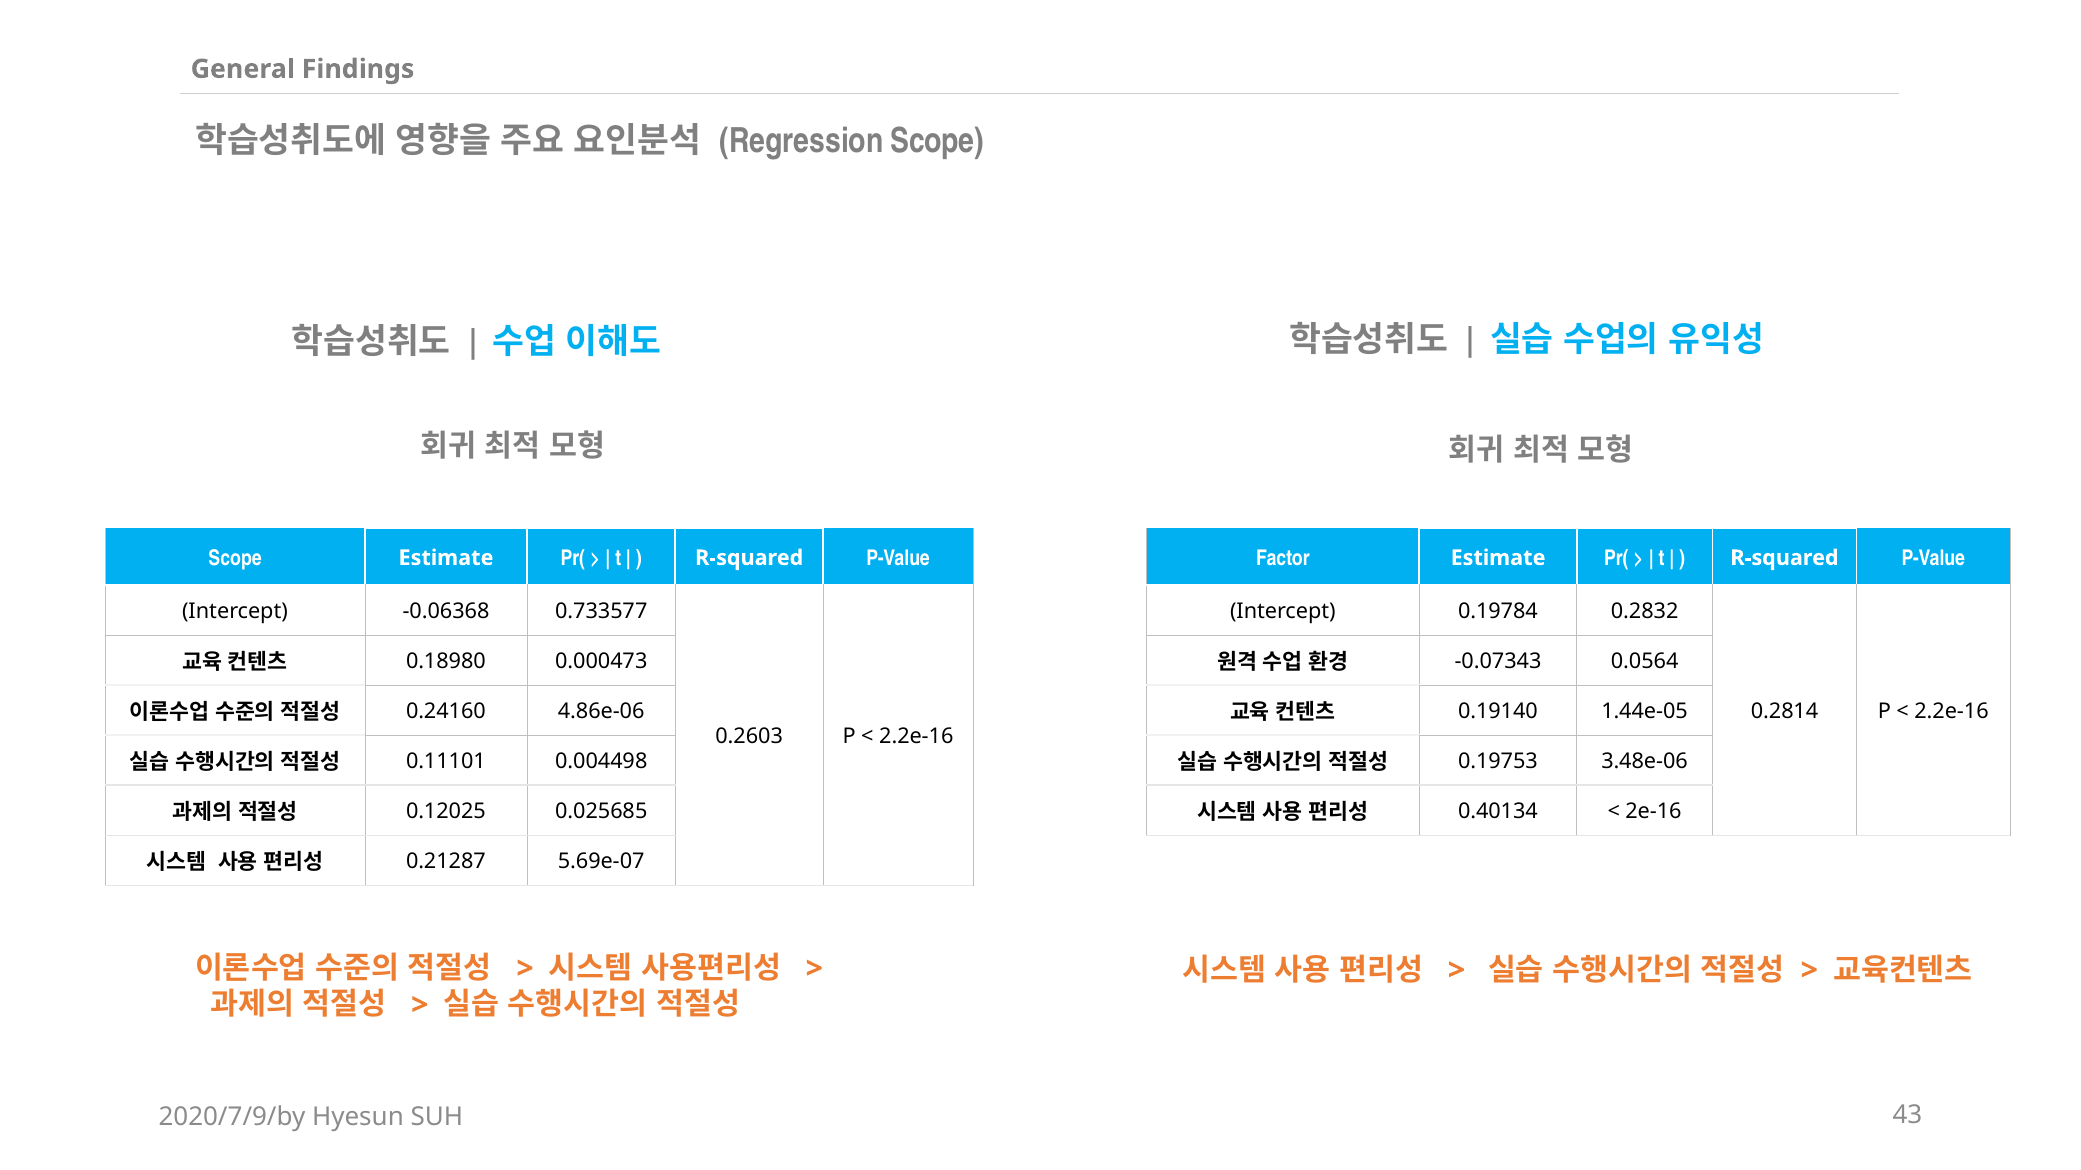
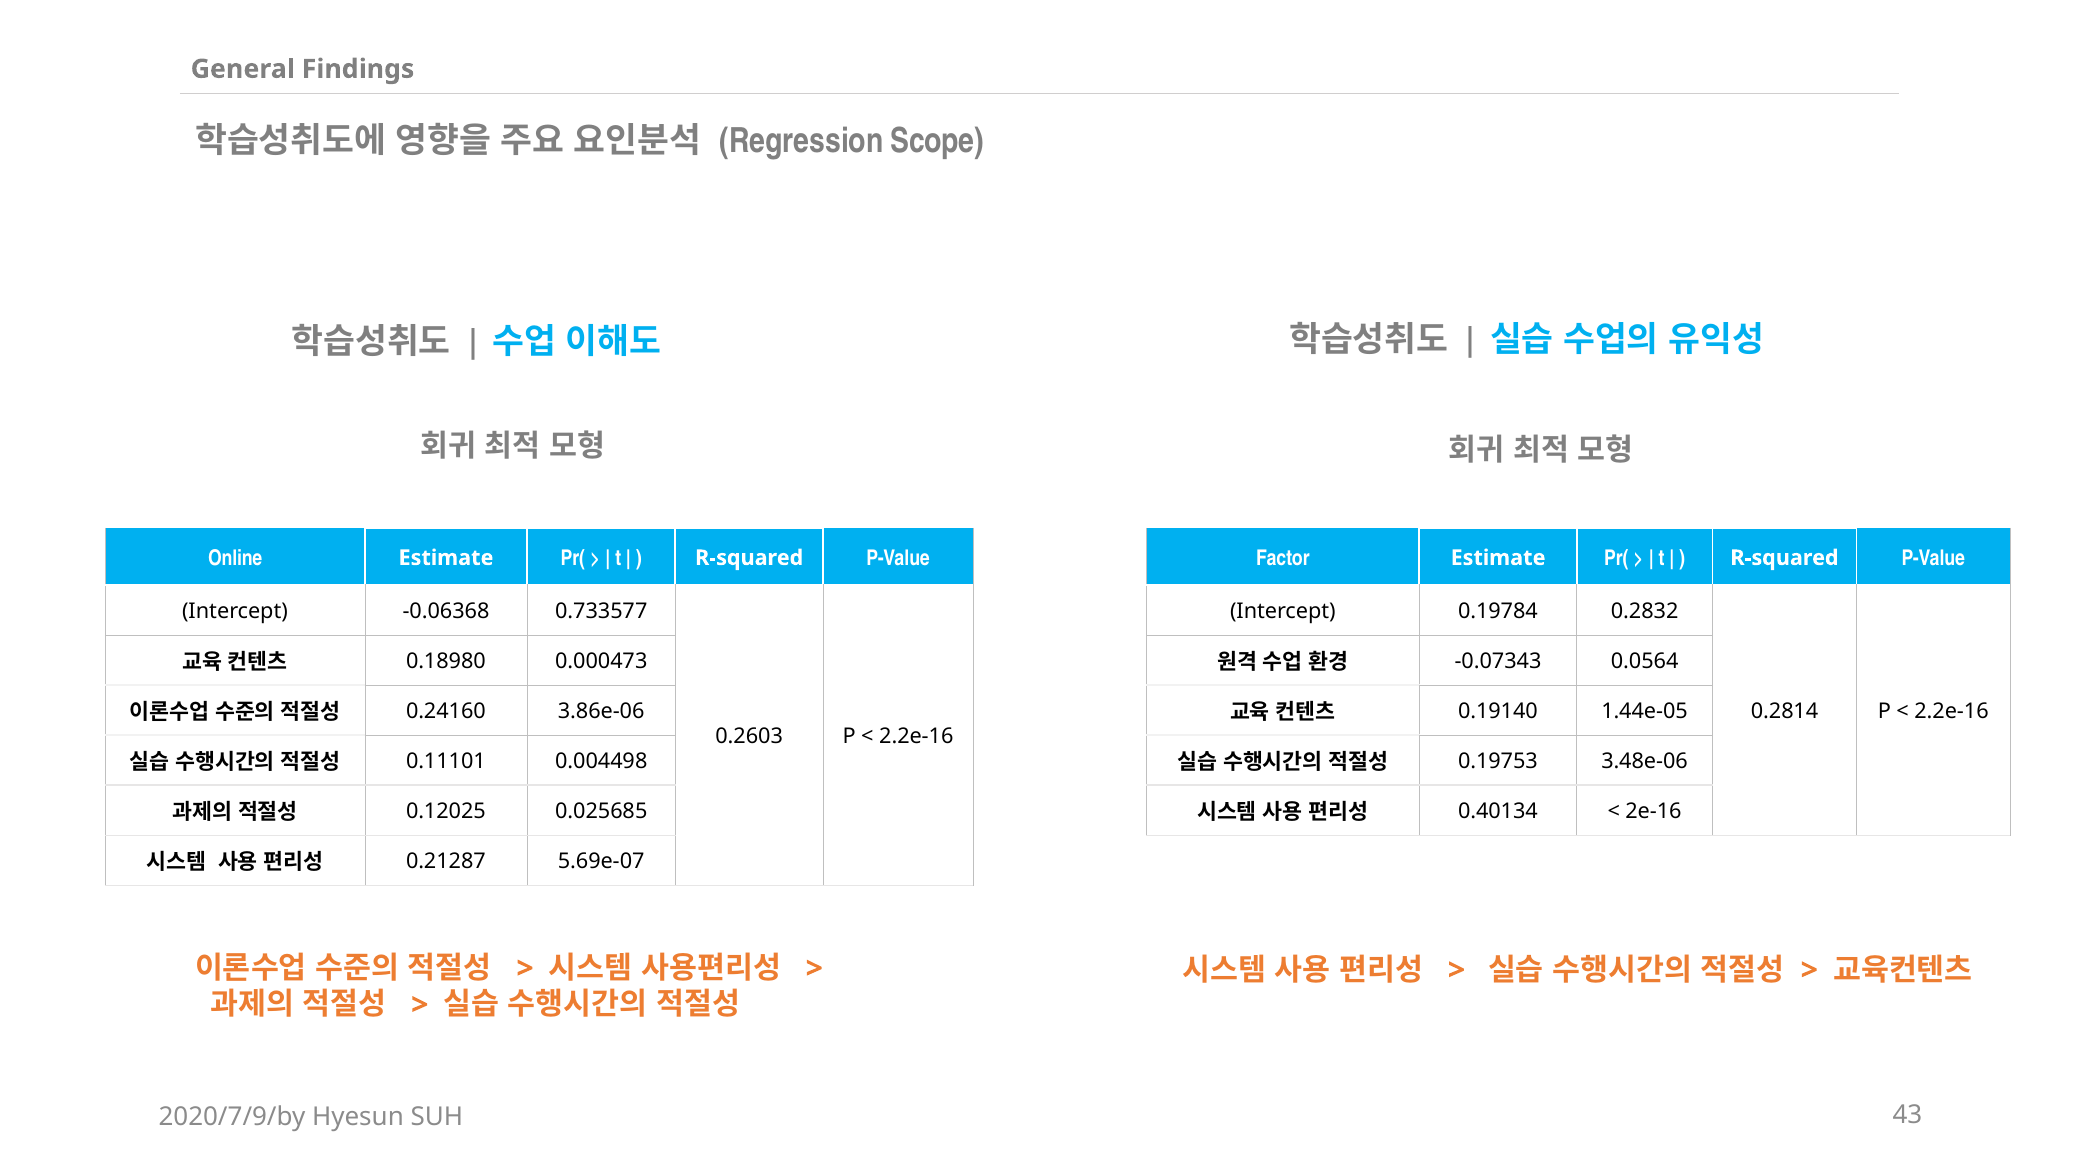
Scope: Scope -> Online (235, 558)
4.86e-06: 4.86e-06 -> 3.86e-06 (601, 712)
